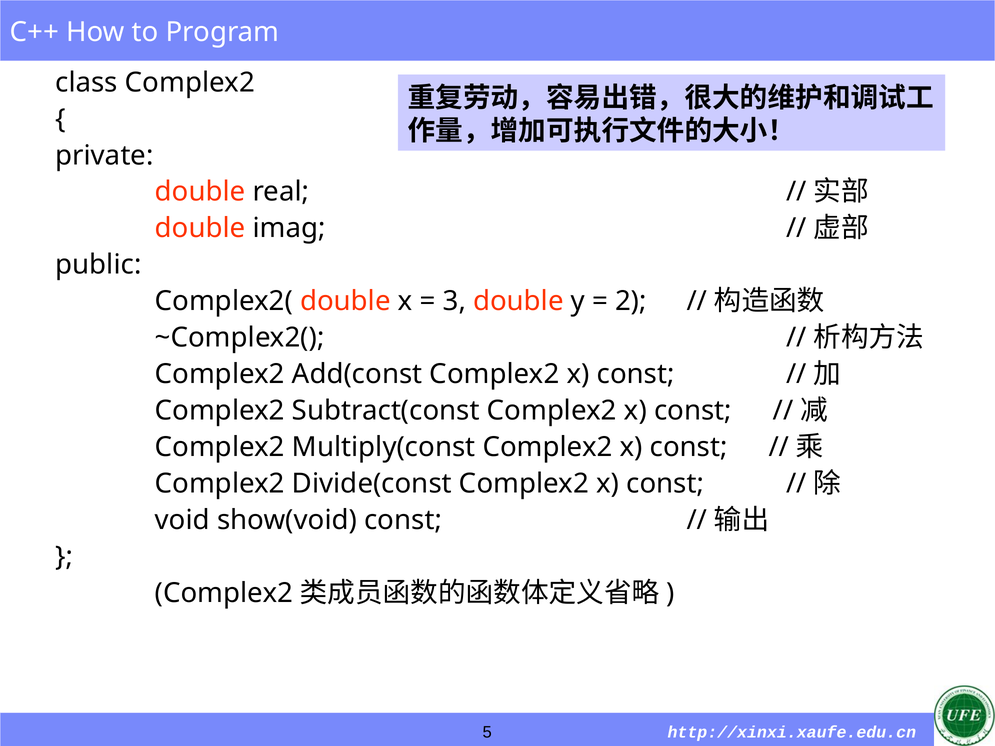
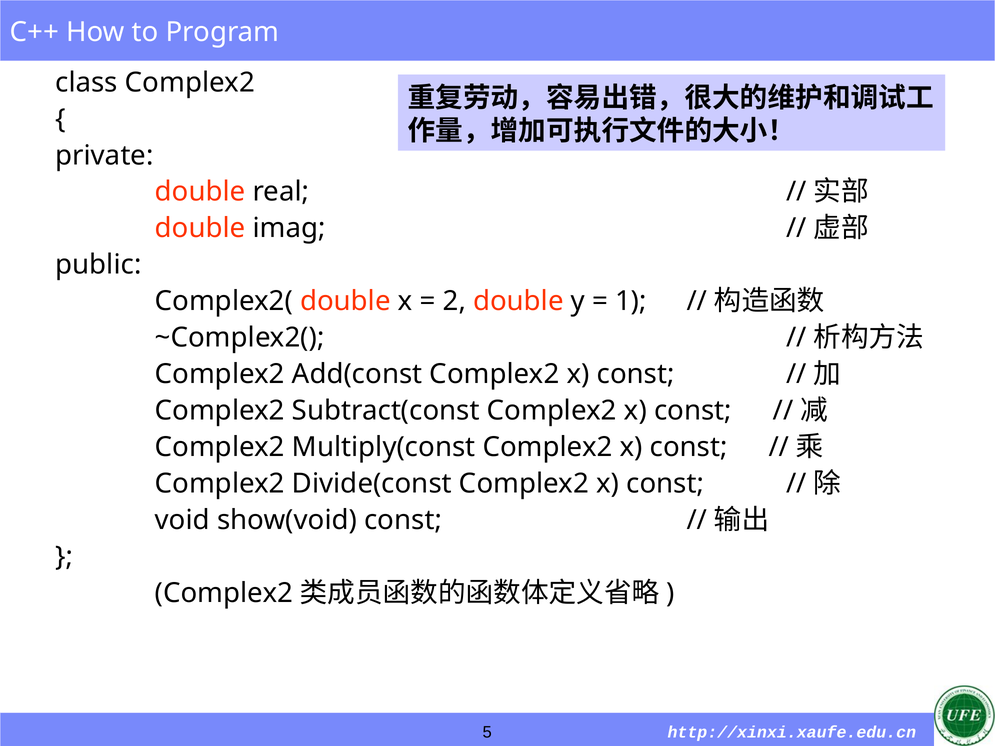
3: 3 -> 2 (454, 301)
2: 2 -> 1 (631, 301)
